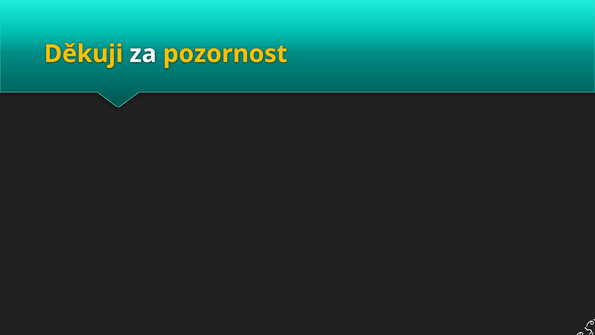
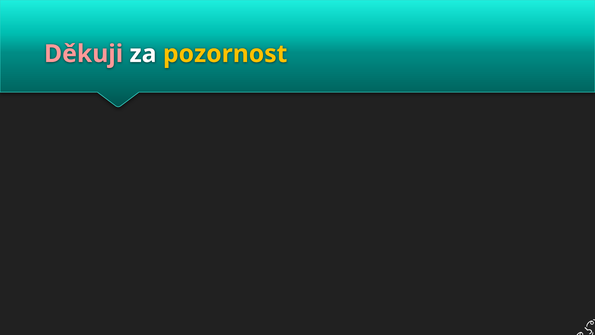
Děkuji colour: yellow -> pink (84, 54)
